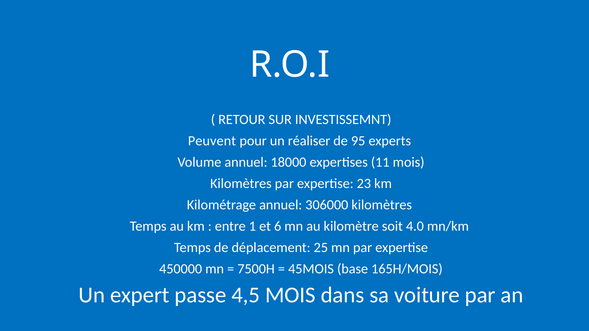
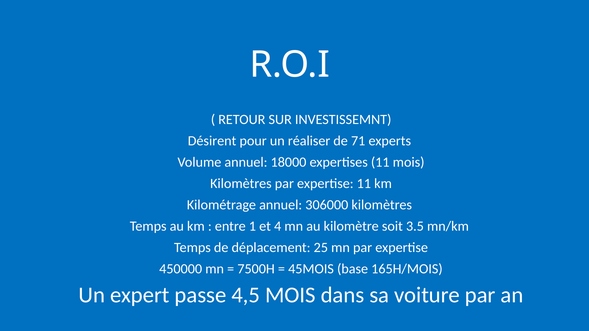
Peuvent: Peuvent -> Désirent (212, 141)
95: 95 -> 71 (358, 141)
expertise 23: 23 -> 11 (364, 184)
6: 6 -> 4 (278, 226)
4.0: 4.0 -> 3.5 (415, 226)
